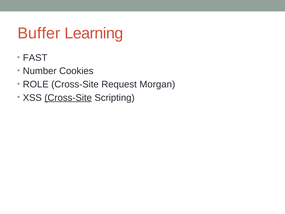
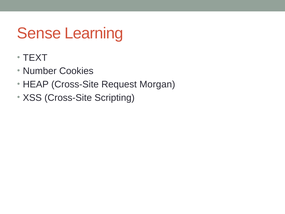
Buffer: Buffer -> Sense (39, 33)
FAST: FAST -> TEXT (35, 58)
ROLE: ROLE -> HEAP (36, 84)
Cross-Site underline: present -> none (68, 98)
